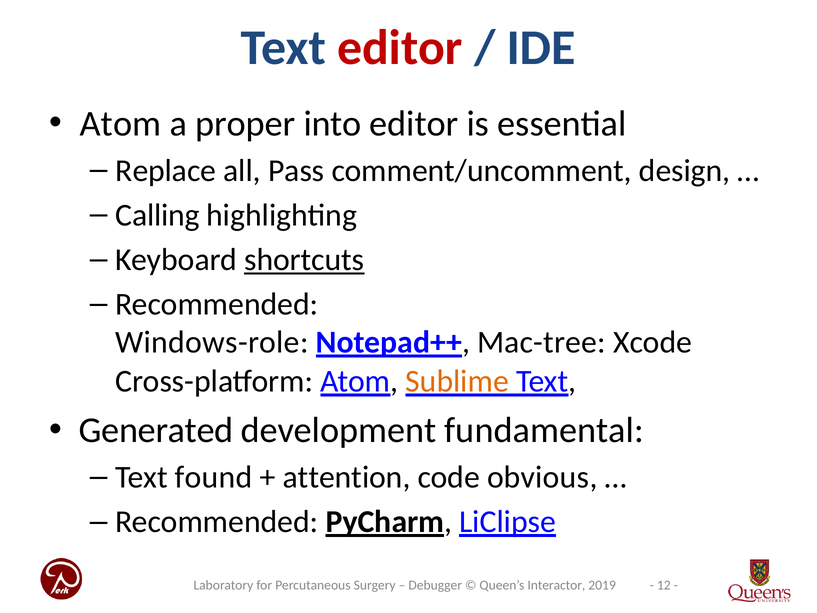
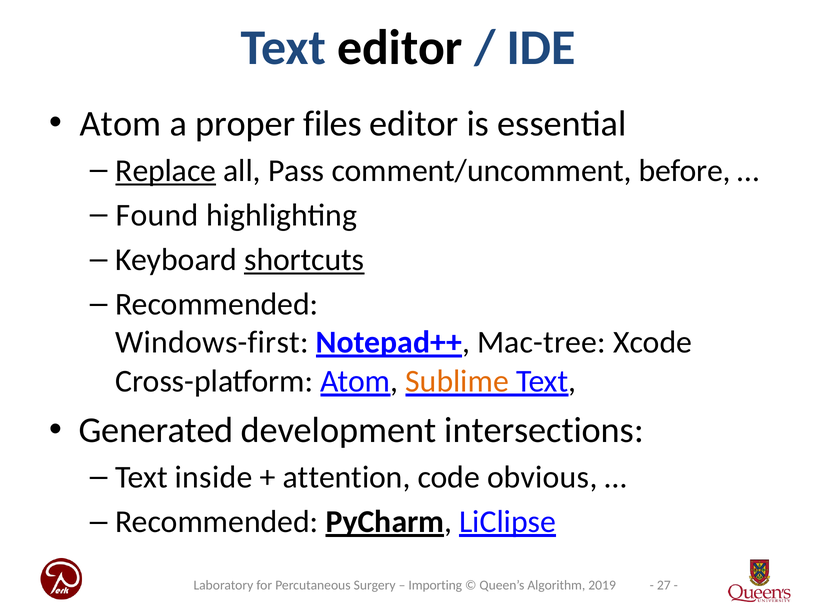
editor colour: red -> black (400, 48)
into: into -> files (333, 124)
Replace underline: none -> present (166, 171)
design: design -> before (685, 171)
Calling: Calling -> Found (157, 215)
Windows-role: Windows-role -> Windows-first (212, 342)
fundamental: fundamental -> intersections (544, 430)
found: found -> inside (214, 477)
12: 12 -> 27 (664, 585)
Debugger: Debugger -> Importing (435, 585)
Interactor: Interactor -> Algorithm (556, 585)
